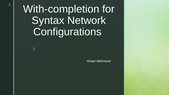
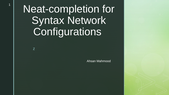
With-completion: With-completion -> Neat-completion (61, 9)
